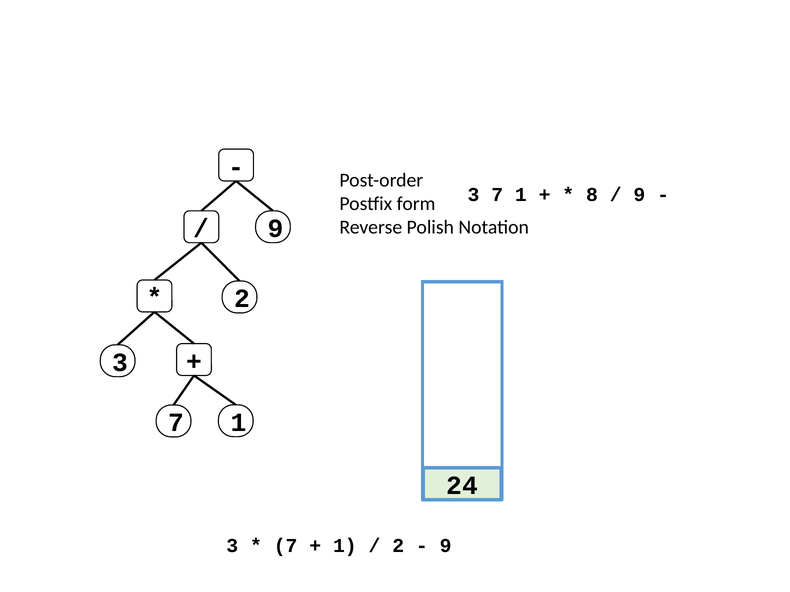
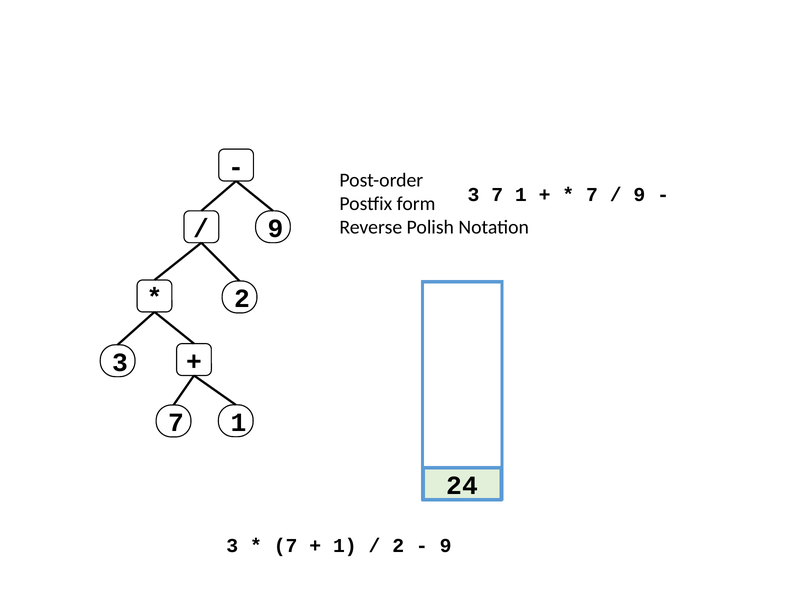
8: 8 -> 7 (592, 195)
